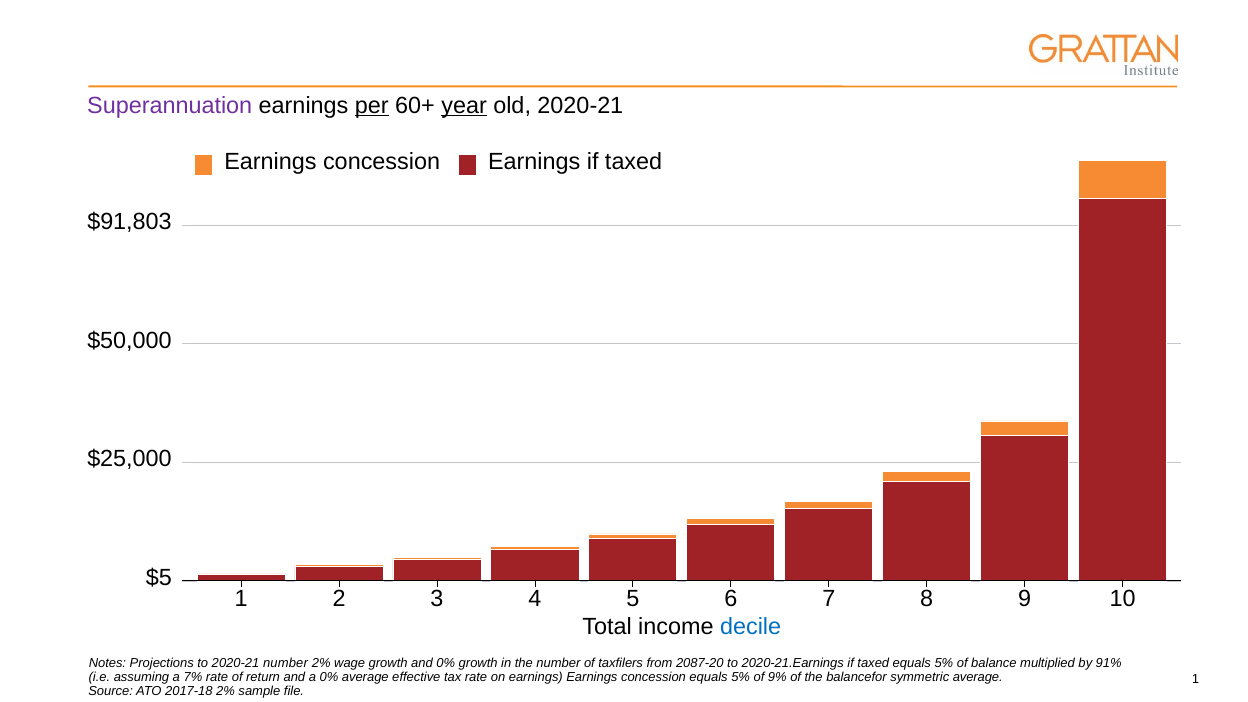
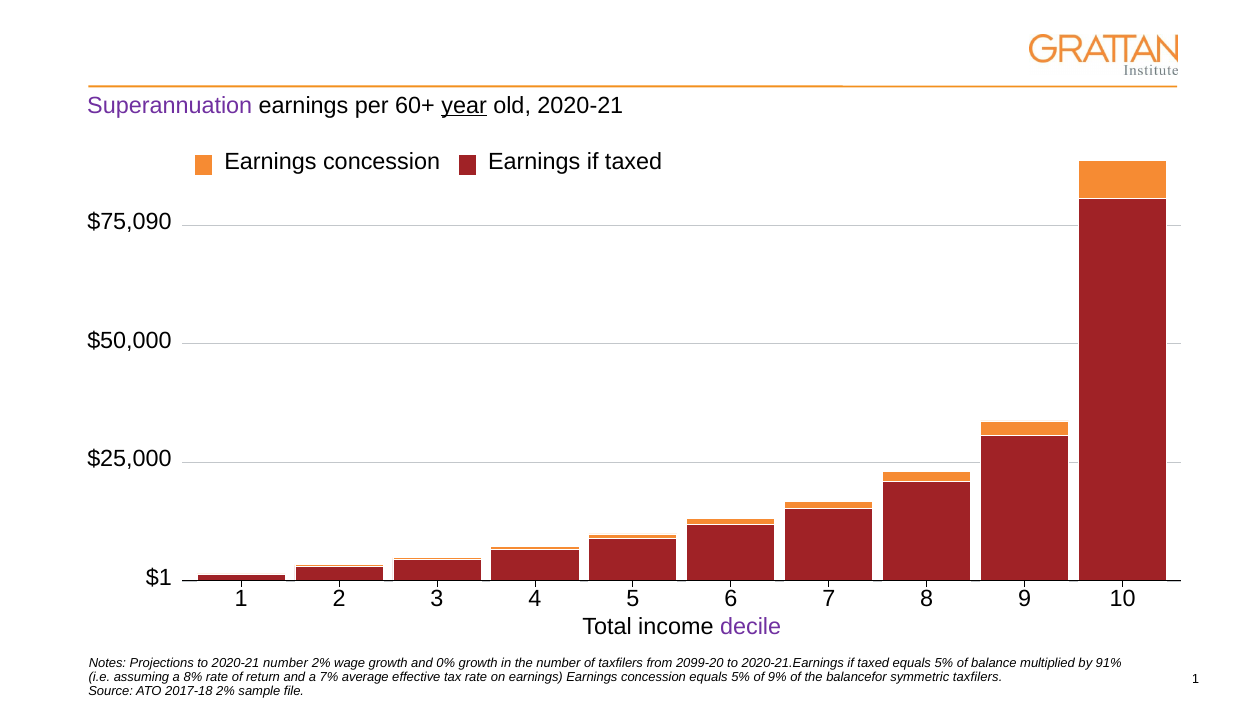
per underline: present -> none (372, 106)
$91,803: $91,803 -> $75,090 (129, 222)
$5: $5 -> $1 (159, 578)
decile colour: blue -> purple (751, 626)
2087-20: 2087-20 -> 2099-20 (700, 663)
7%: 7% -> 8% (193, 677)
a 0%: 0% -> 7% (329, 677)
symmetric average: average -> taxfilers (978, 677)
